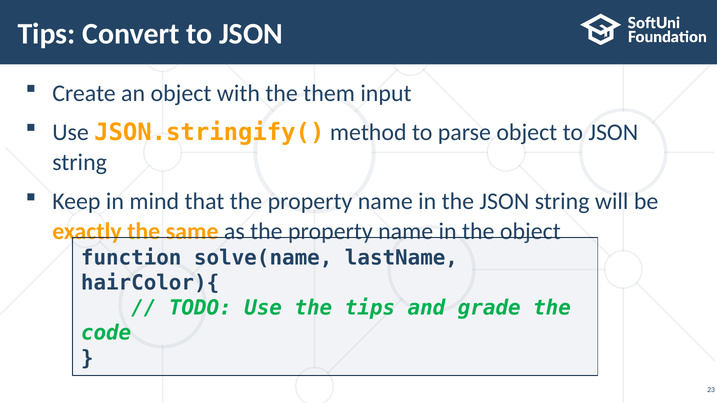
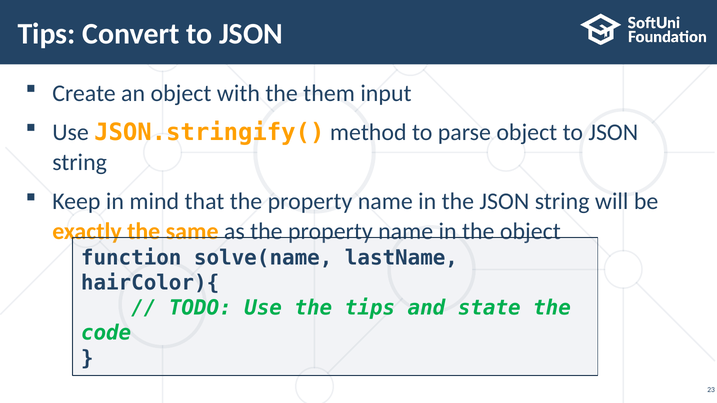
grade: grade -> state (489, 308)
